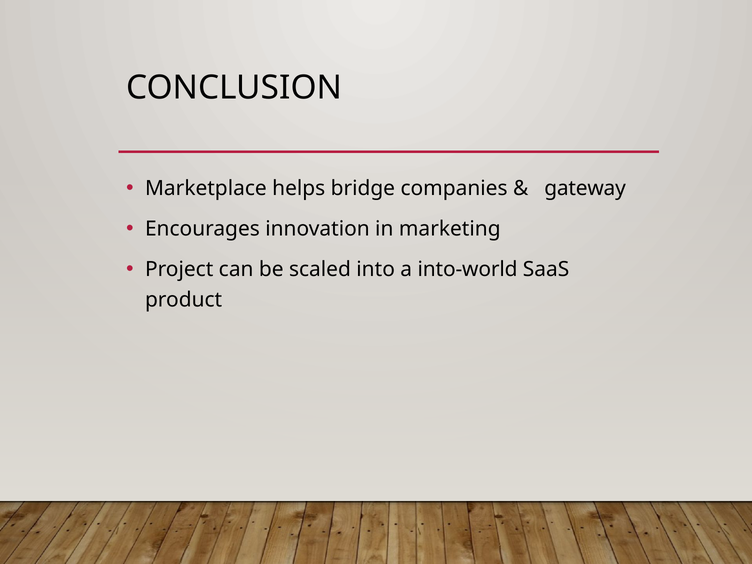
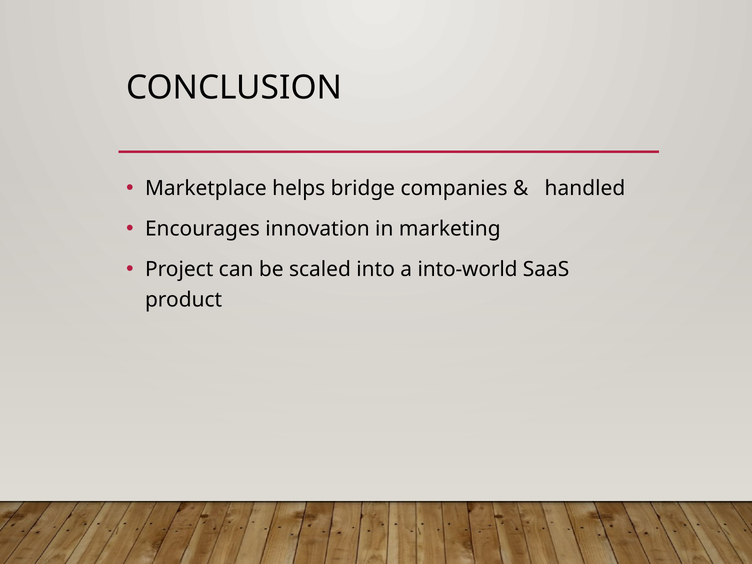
gateway: gateway -> handled (585, 189)
